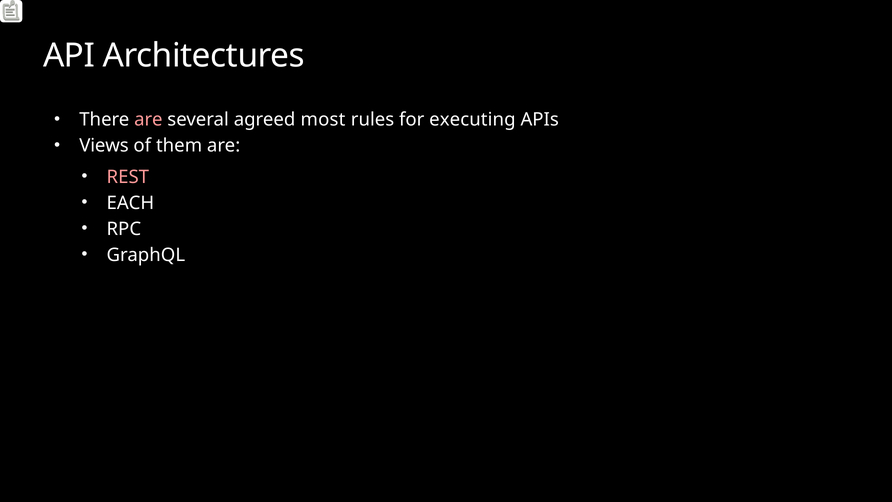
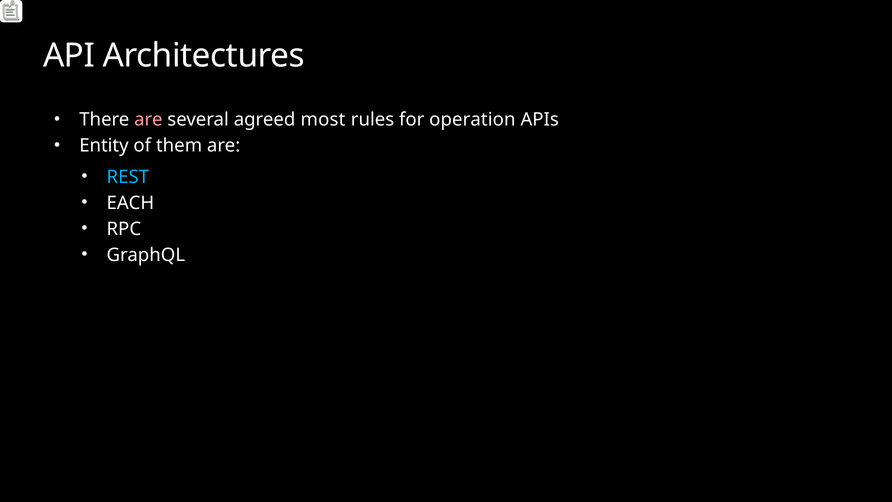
executing: executing -> operation (472, 120)
Views: Views -> Entity (104, 146)
REST colour: pink -> light blue (128, 177)
